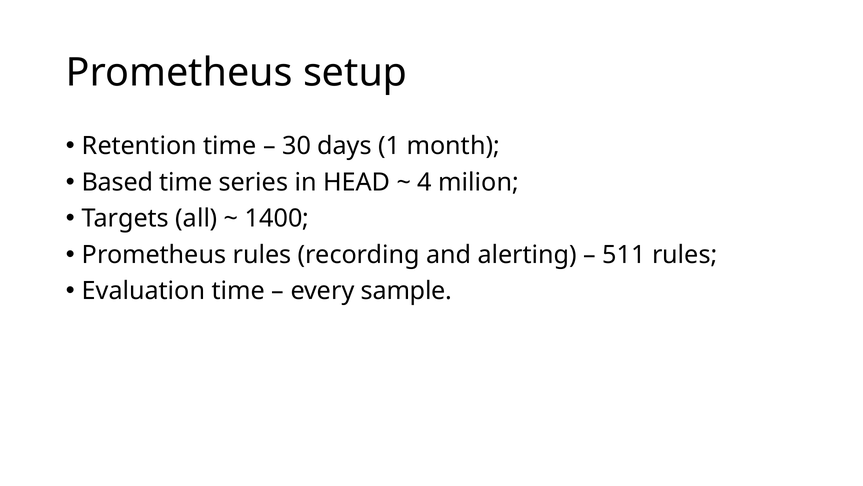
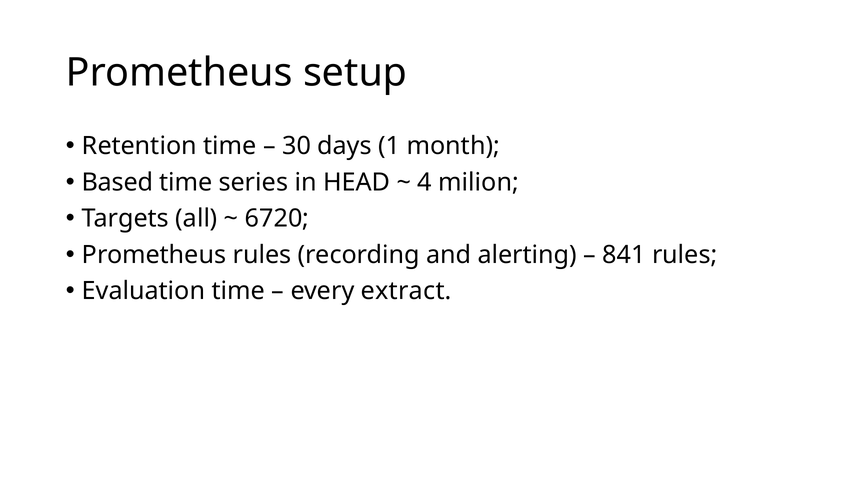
1400: 1400 -> 6720 (277, 218)
511: 511 -> 841 (624, 254)
sample: sample -> extract (406, 291)
